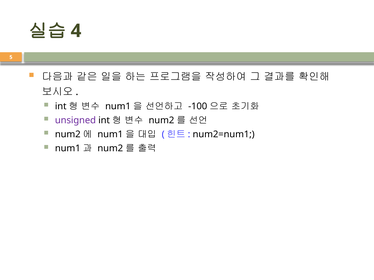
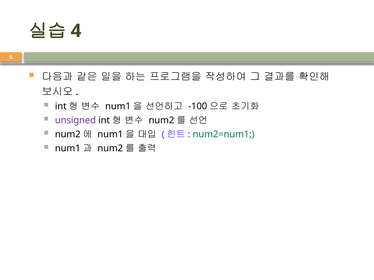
num2=num1 colour: black -> green (224, 135)
